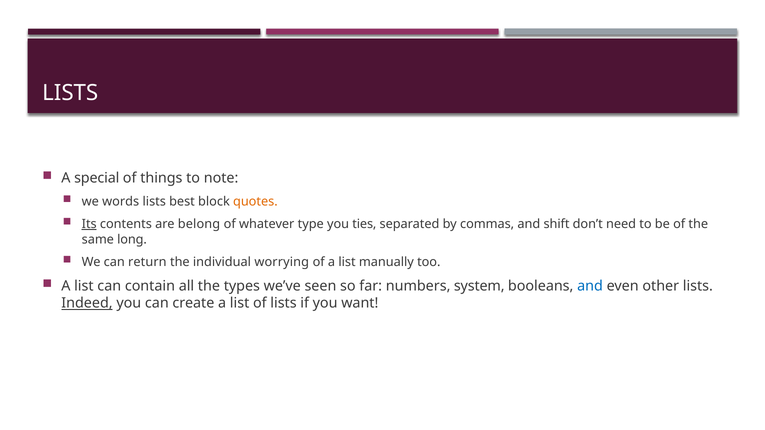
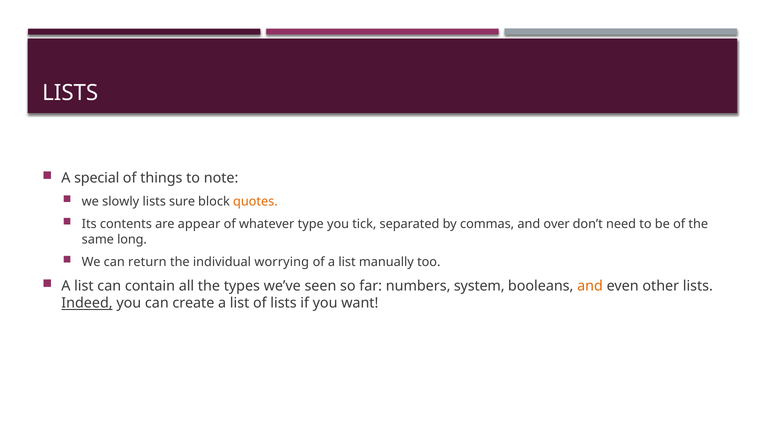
words: words -> slowly (121, 202)
best: best -> sure (182, 202)
Its underline: present -> none (89, 224)
belong: belong -> appear (199, 224)
ties: ties -> tick (364, 224)
shift: shift -> over (557, 224)
and colour: blue -> orange (590, 286)
